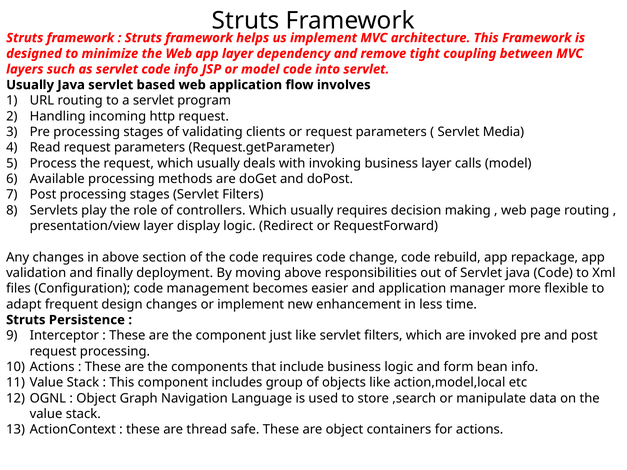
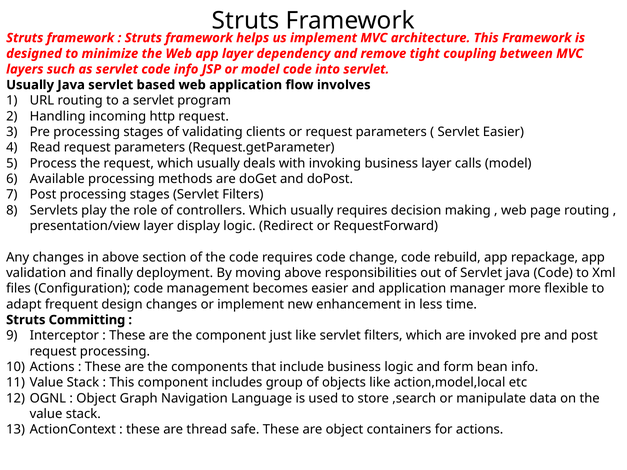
Servlet Media: Media -> Easier (503, 132)
Persistence: Persistence -> Committing (87, 320)
